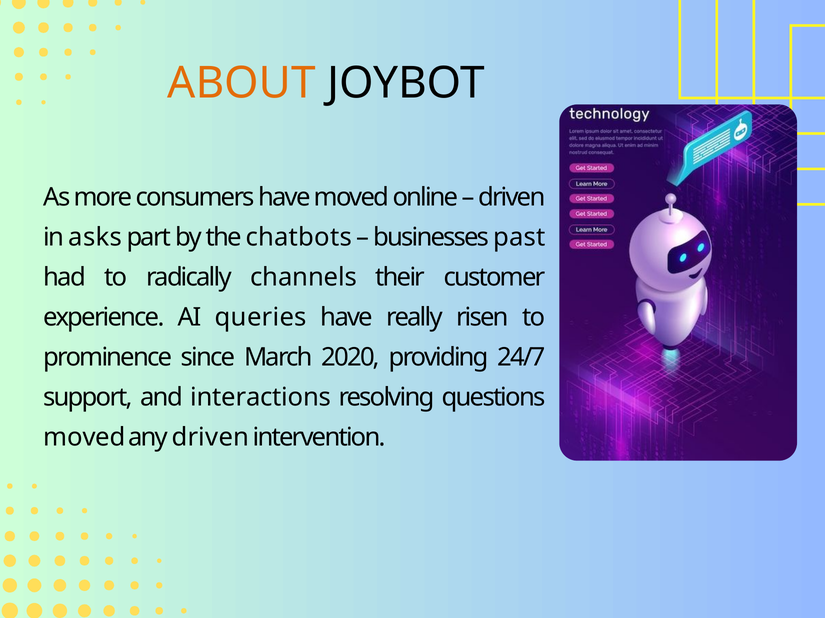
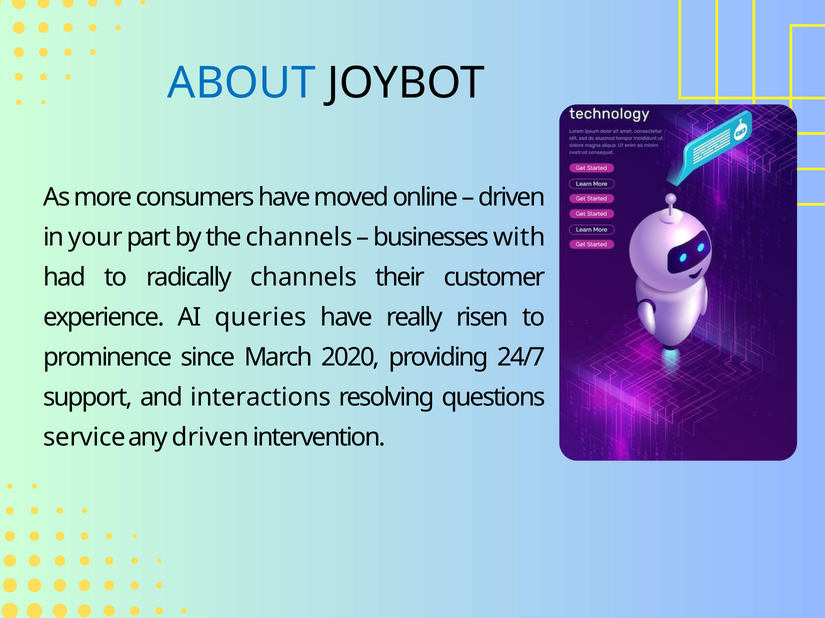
ABOUT colour: orange -> blue (242, 84)
asks: asks -> your (95, 238)
the chatbots: chatbots -> channels (299, 238)
past: past -> with (519, 238)
moved: moved -> service (84, 438)
